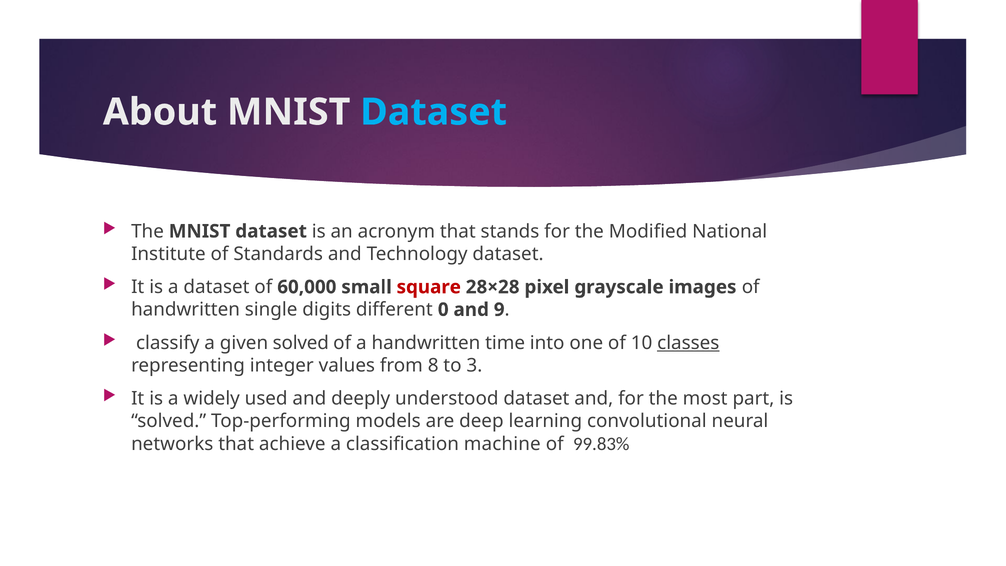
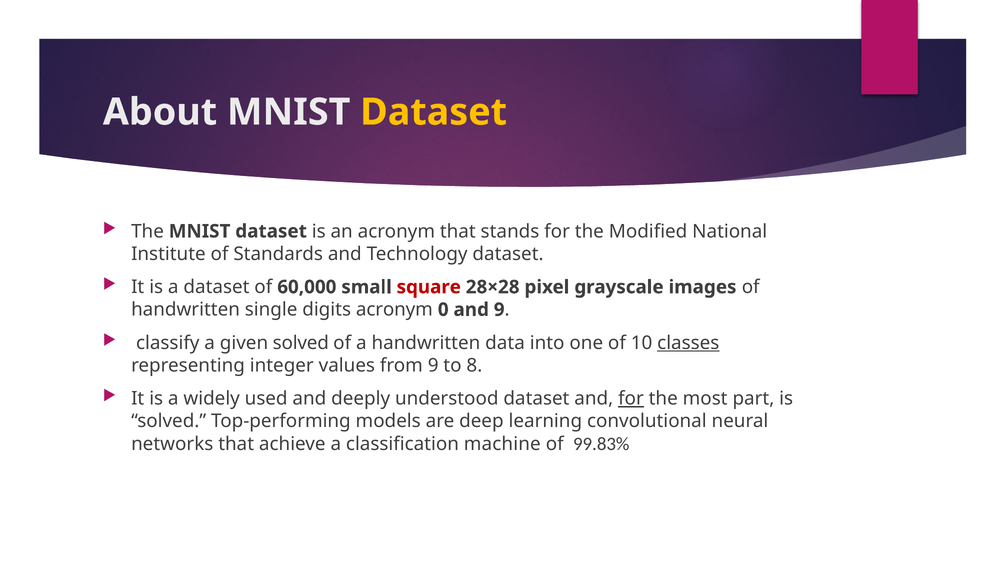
Dataset colour: light blue -> yellow (434, 112)
digits different: different -> acronym (394, 310)
time: time -> data (505, 343)
from 8: 8 -> 9 (433, 365)
3: 3 -> 8 (474, 365)
for underline: none -> present (631, 398)
